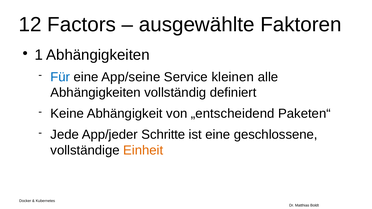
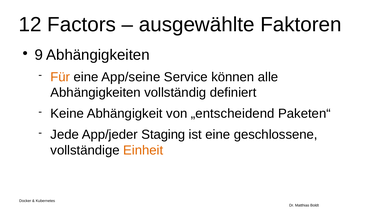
1: 1 -> 9 (39, 55)
Für colour: blue -> orange (60, 77)
kleinen: kleinen -> können (233, 77)
Schritte: Schritte -> Staging (163, 135)
